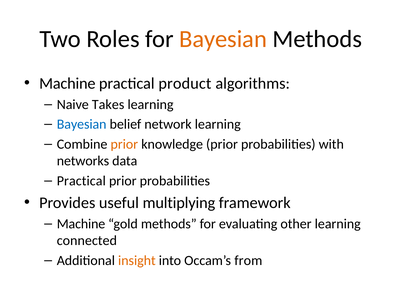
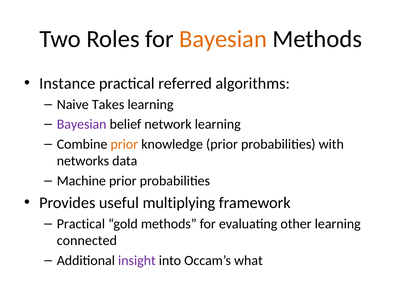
Machine: Machine -> Instance (67, 83)
product: product -> referred (185, 83)
Bayesian colour: blue -> purple (82, 124)
Practical: Practical -> Machine (81, 181)
Machine: Machine -> Practical (81, 224)
insight colour: orange -> purple (137, 260)
from: from -> what (248, 260)
